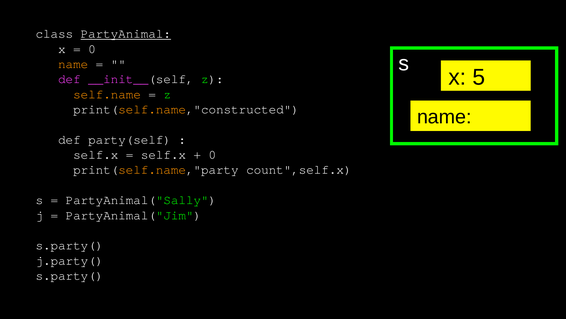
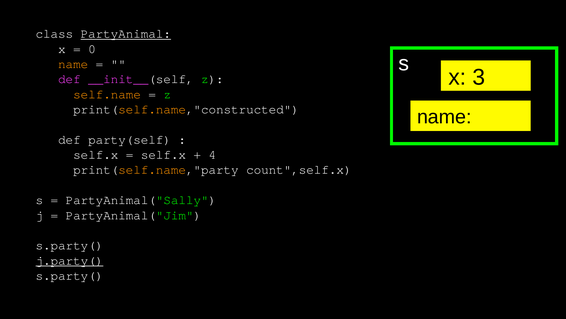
5: 5 -> 3 (479, 77)
0: 0 -> 4 (212, 154)
j.party( underline: none -> present (69, 260)
